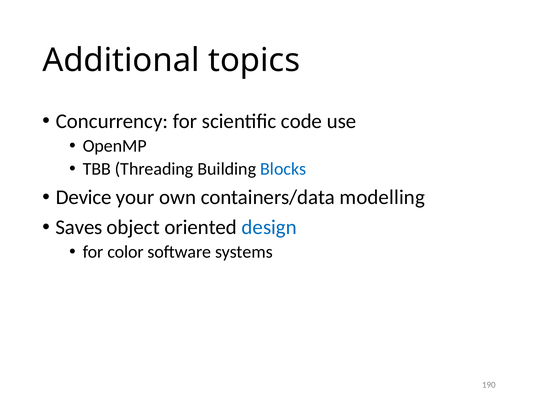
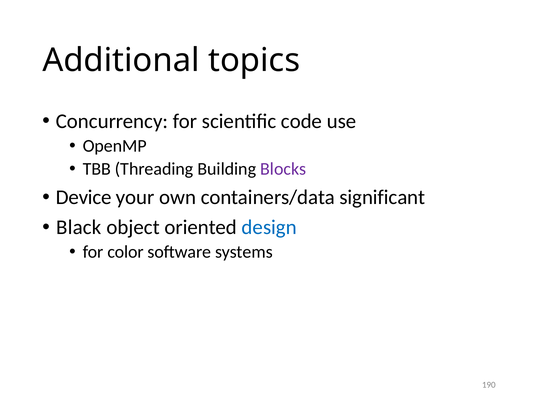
Blocks colour: blue -> purple (283, 169)
modelling: modelling -> significant (382, 198)
Saves: Saves -> Black (79, 228)
